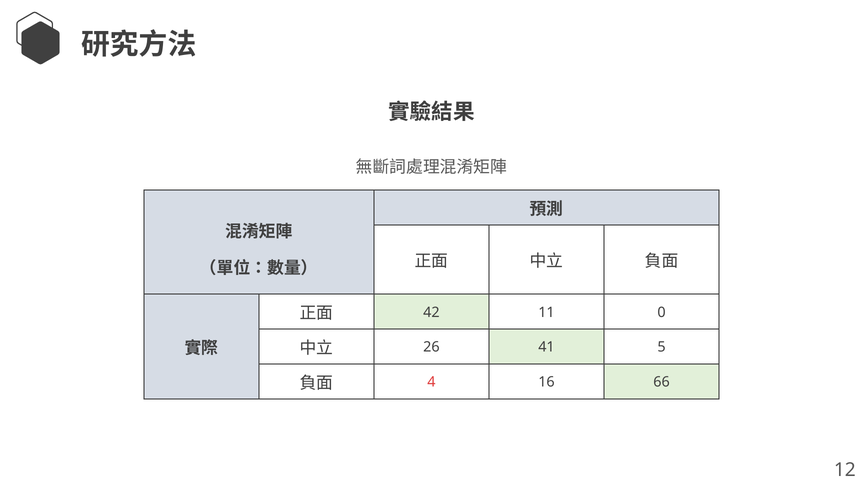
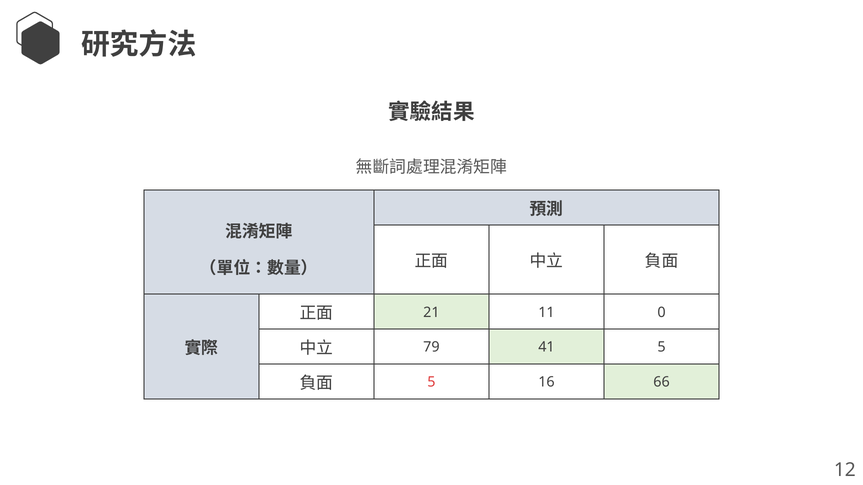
42: 42 -> 21 (431, 313)
26: 26 -> 79 (431, 348)
4: 4 -> 5 (431, 383)
